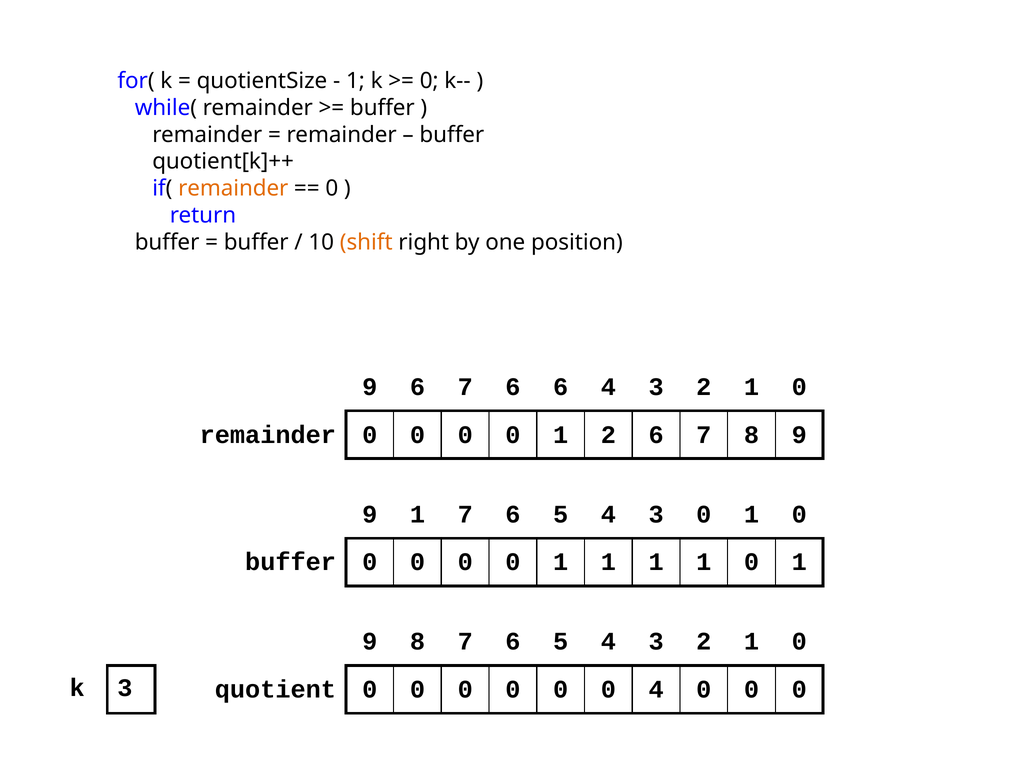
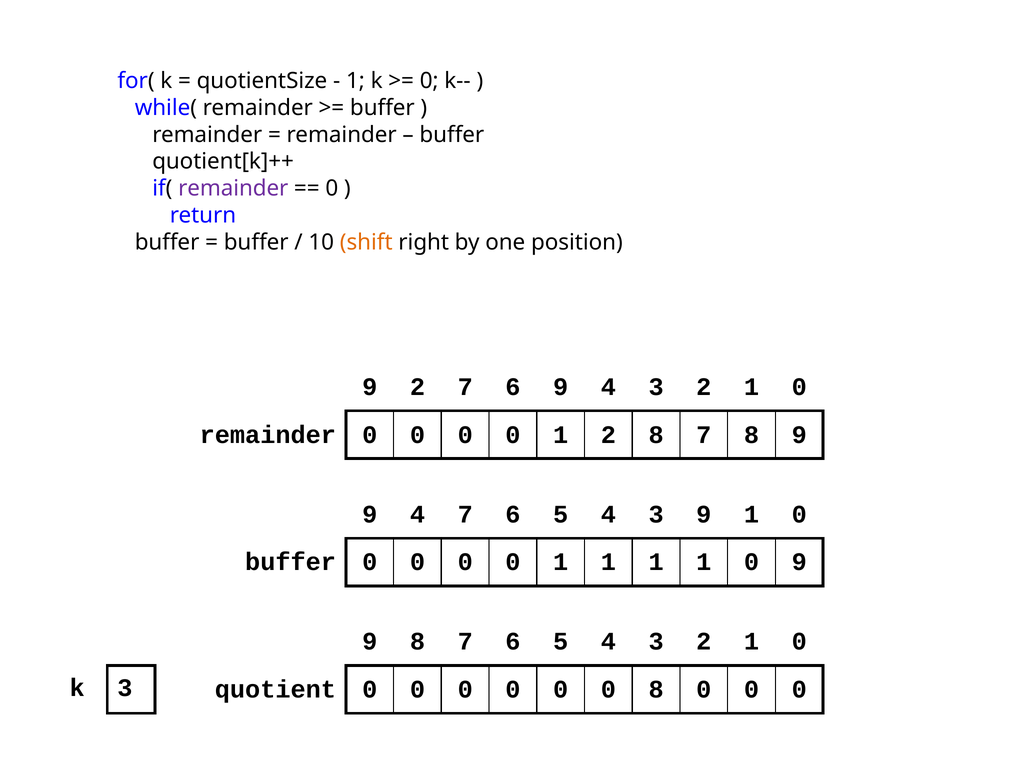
remainder colour: orange -> purple (233, 188)
9 6: 6 -> 2 (418, 387)
6 6: 6 -> 9 (561, 387)
2 6: 6 -> 8 (656, 434)
1: 1 -> 4 (418, 514)
3 0: 0 -> 9 (704, 514)
1 0 1: 1 -> 9 (799, 562)
0 4: 4 -> 8 (656, 689)
